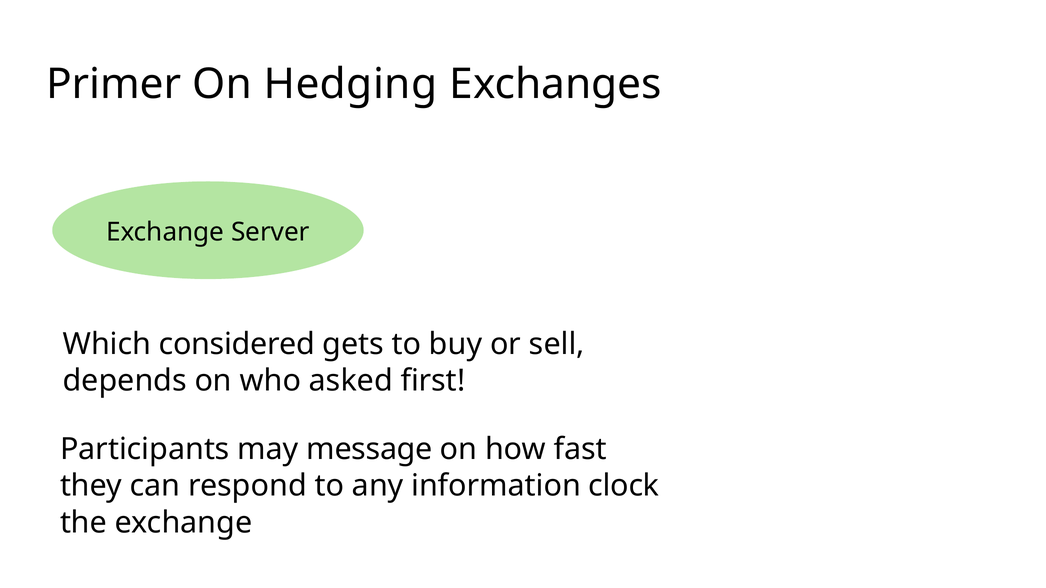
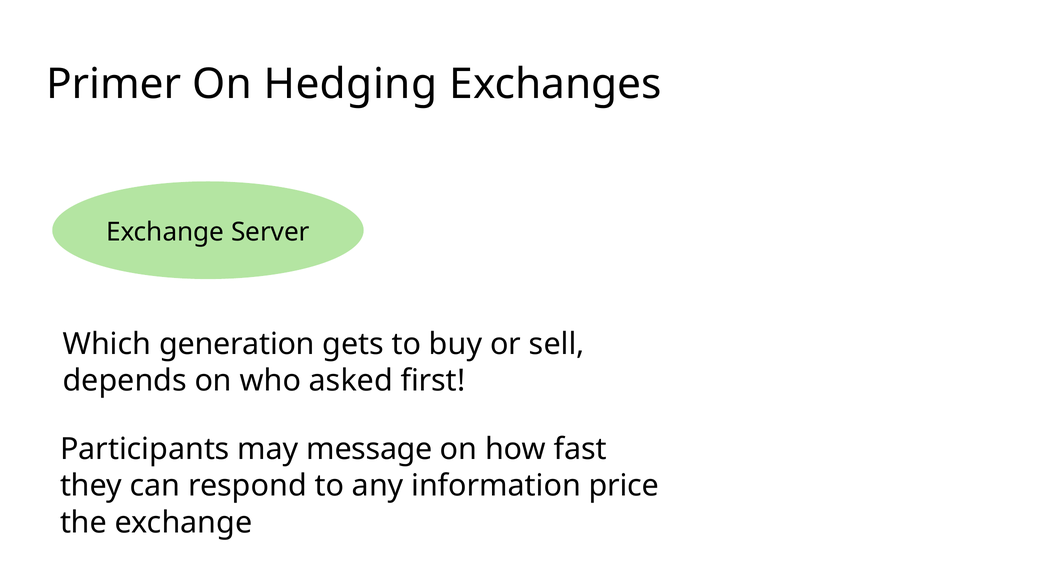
considered: considered -> generation (237, 344)
clock: clock -> price (624, 486)
